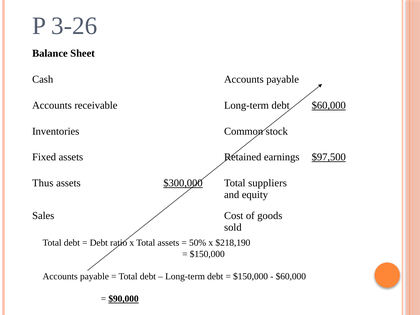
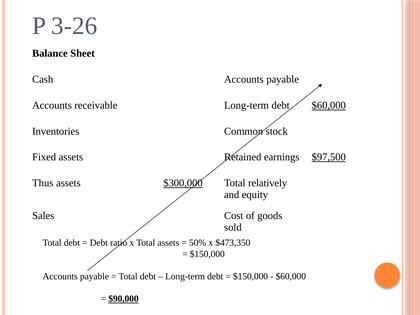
suppliers: suppliers -> relatively (268, 183)
$218,190: $218,190 -> $473,350 (233, 243)
